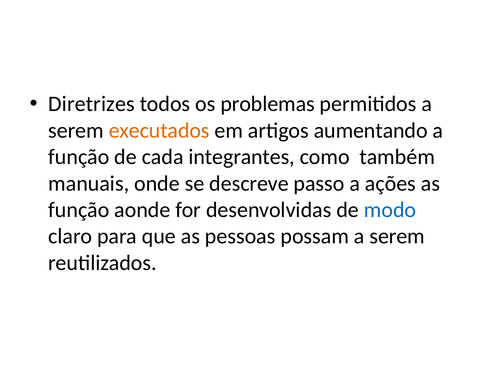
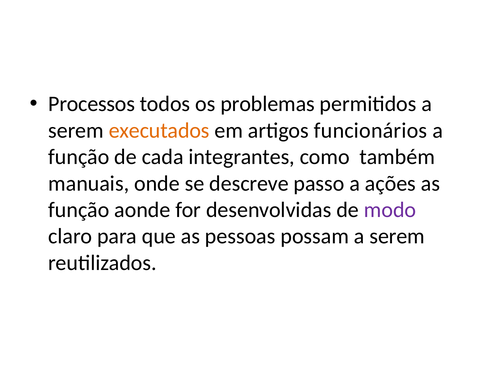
Diretrizes: Diretrizes -> Processos (92, 104)
aumentando: aumentando -> funcionários (371, 130)
modo colour: blue -> purple (390, 209)
